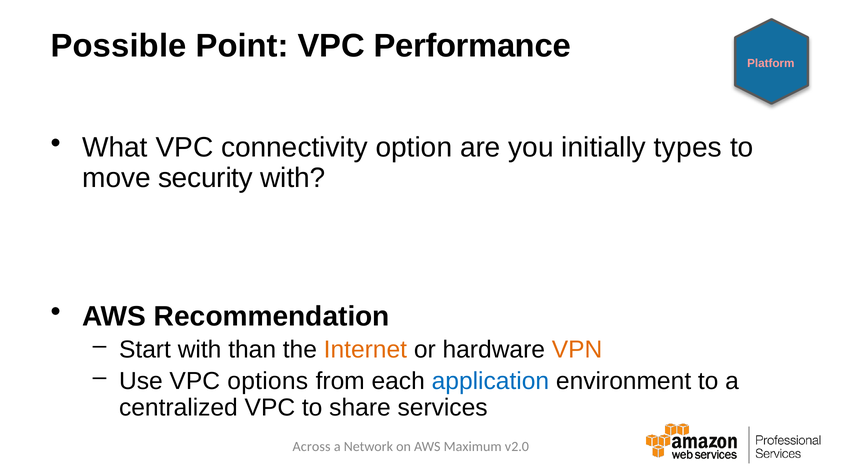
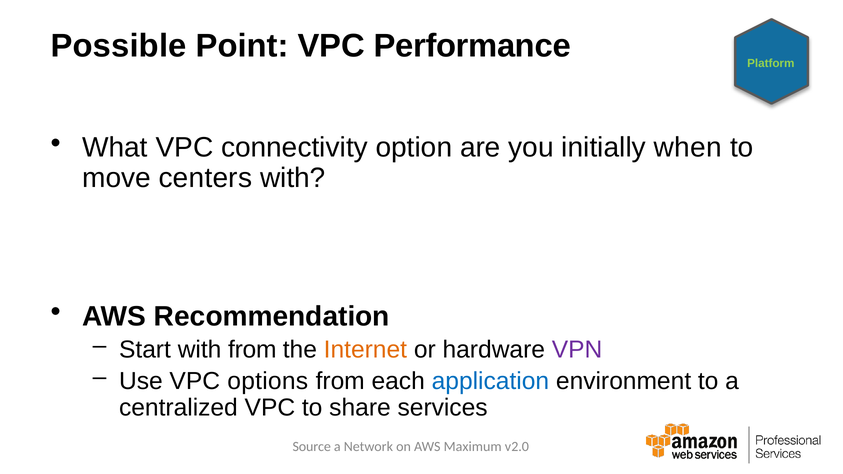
Platform colour: pink -> light green (771, 64)
types: types -> when (688, 148)
security: security -> centers (205, 178)
with than: than -> from (252, 350)
VPN colour: orange -> purple (577, 350)
Across: Across -> Source (312, 447)
